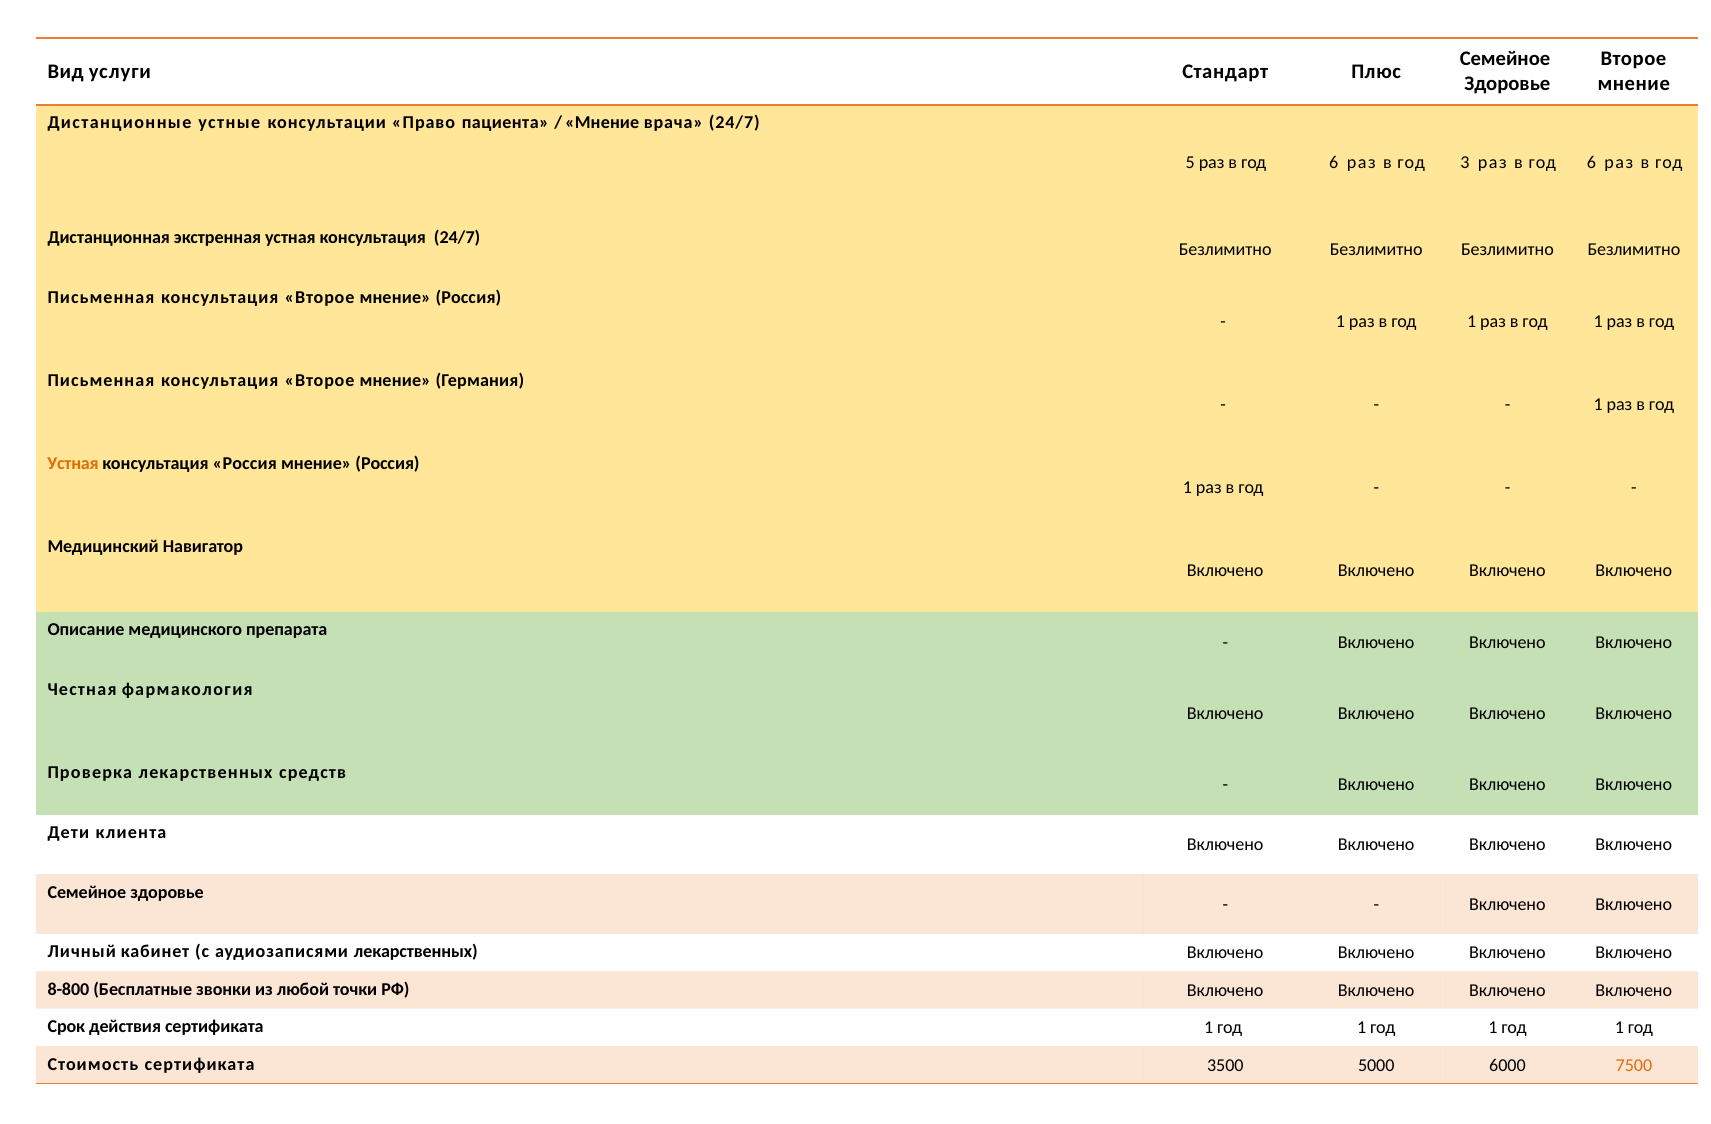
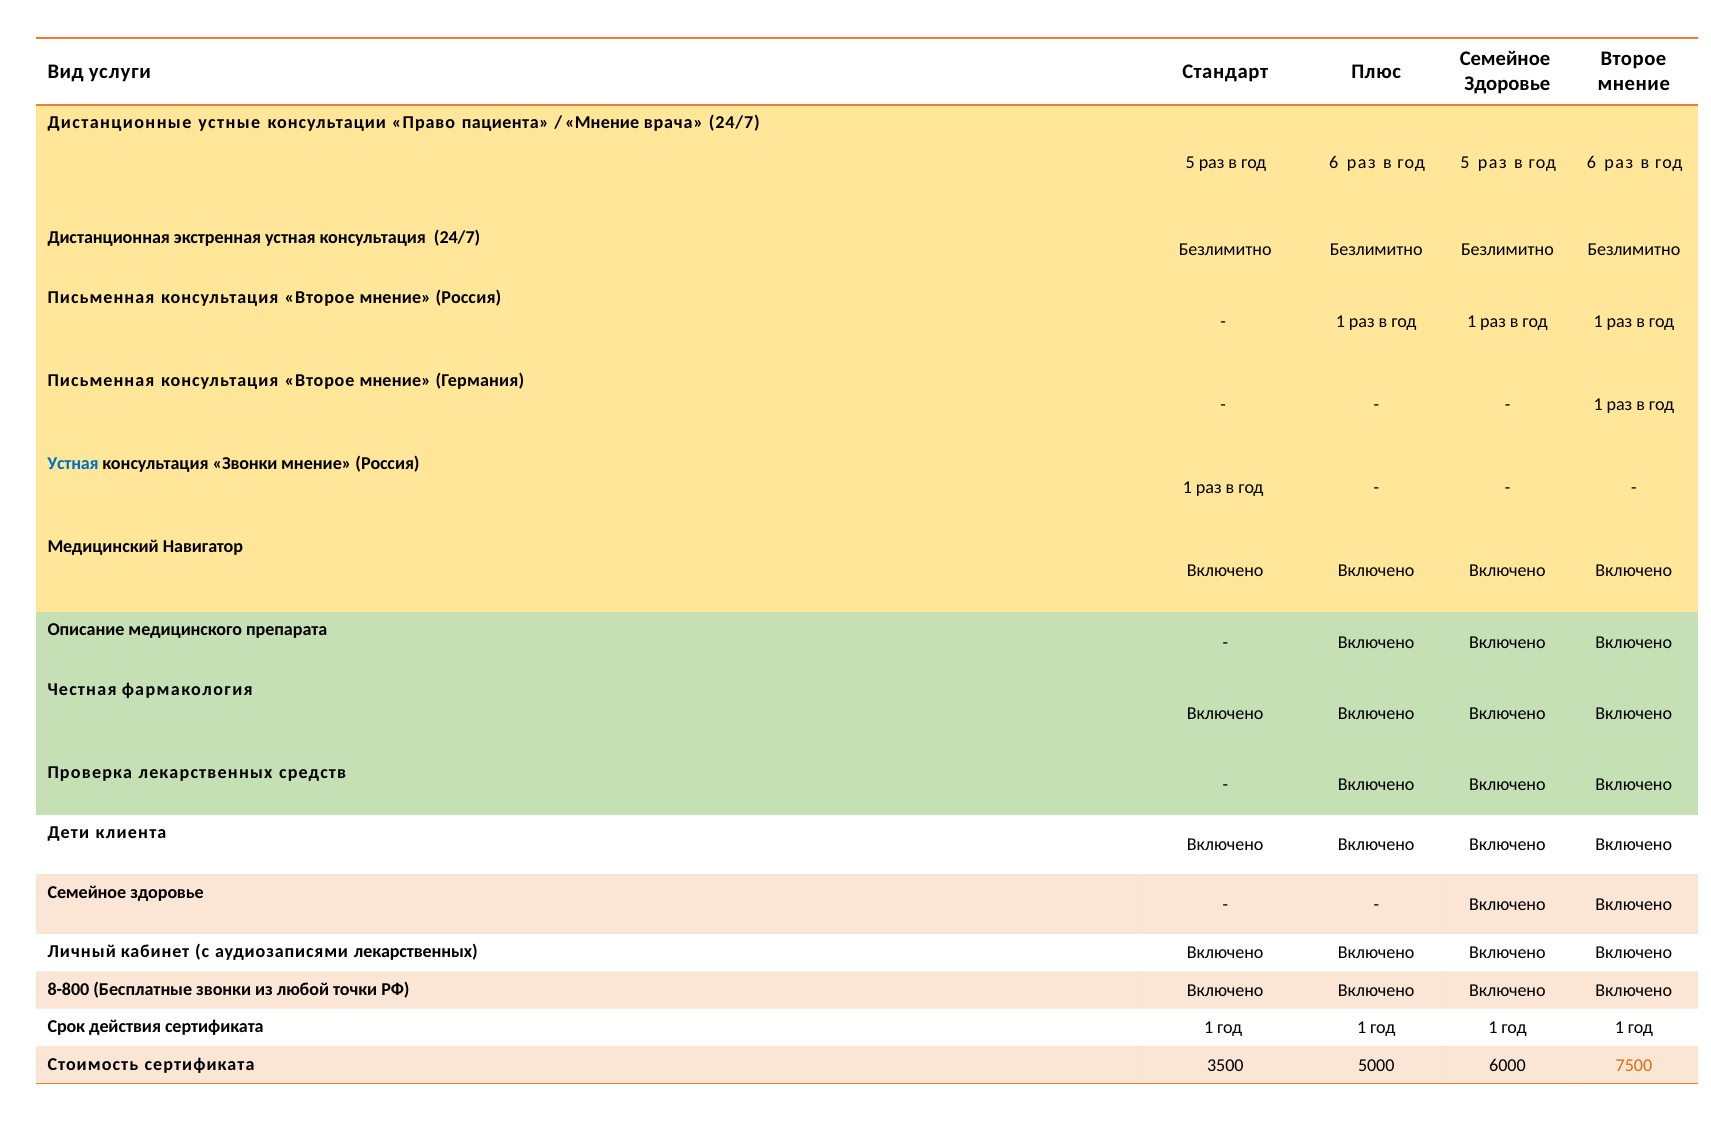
год 3: 3 -> 5 (1465, 163)
Устная colour: orange -> blue (73, 464)
консультация Россия: Россия -> Звонки (245, 464)
